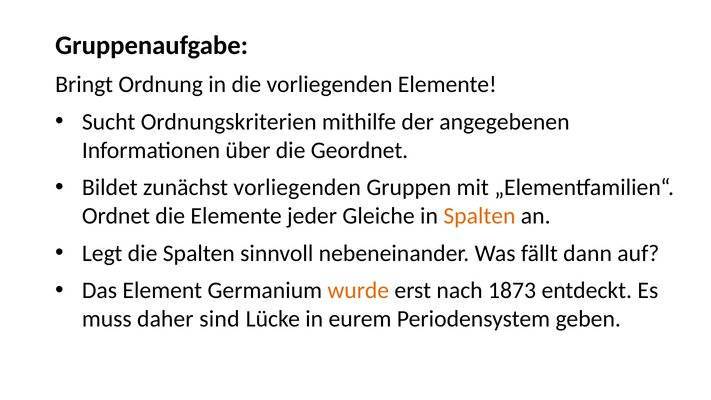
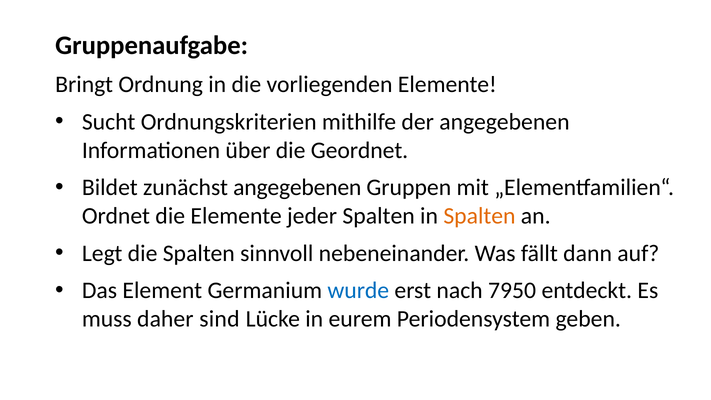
zunächst vorliegenden: vorliegenden -> angegebenen (297, 187)
jeder Gleiche: Gleiche -> Spalten (379, 216)
wurde colour: orange -> blue (358, 291)
1873: 1873 -> 7950 (512, 291)
